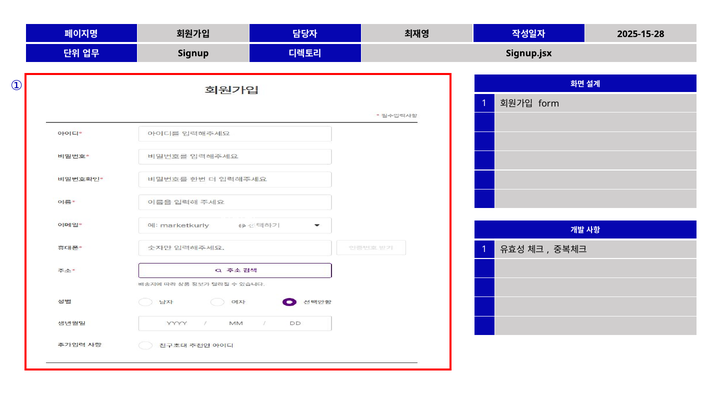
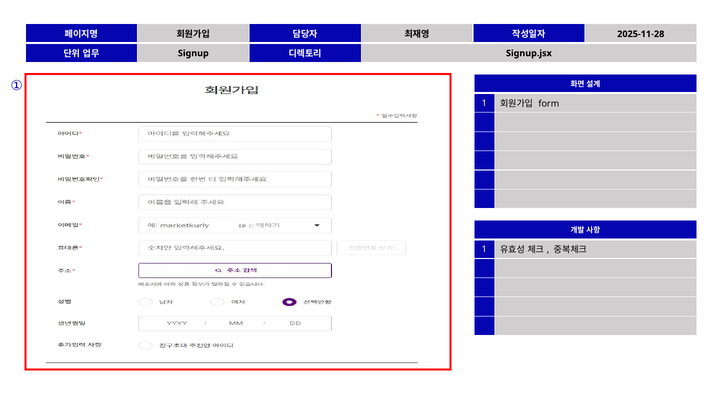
2025-15-28: 2025-15-28 -> 2025-11-28 (641, 34)
